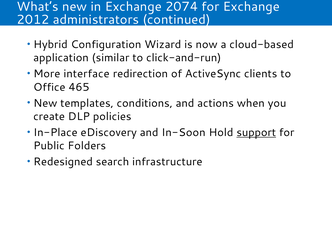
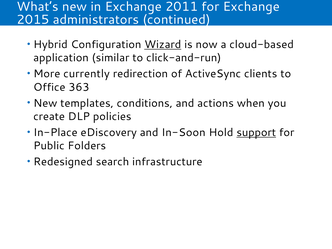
2074: 2074 -> 2011 (182, 7)
2012: 2012 -> 2015 (33, 20)
Wizard underline: none -> present (163, 44)
interface: interface -> currently (87, 74)
465: 465 -> 363 (79, 87)
